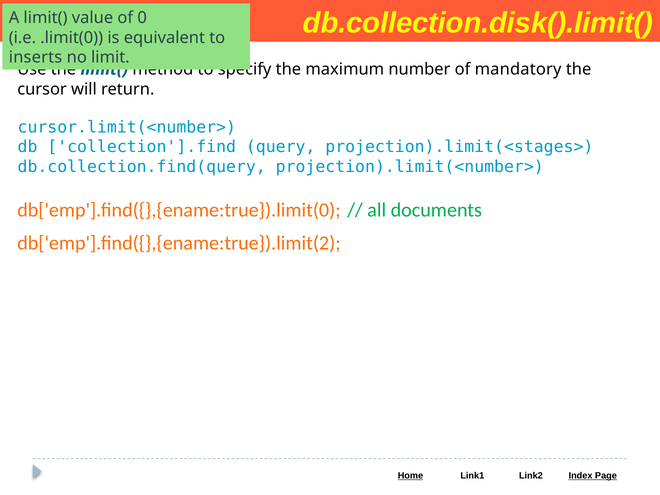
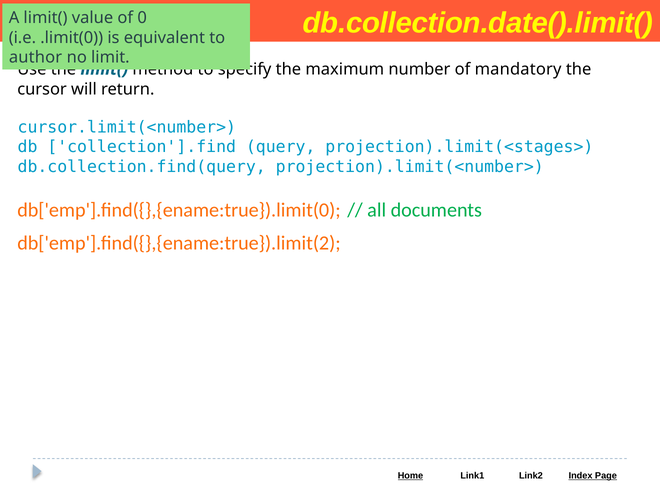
db.collection.disk().limit(: db.collection.disk().limit( -> db.collection.date().limit( (478, 23)
inserts: inserts -> author (36, 57)
